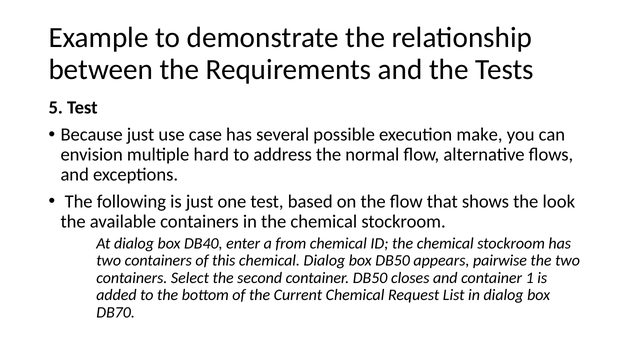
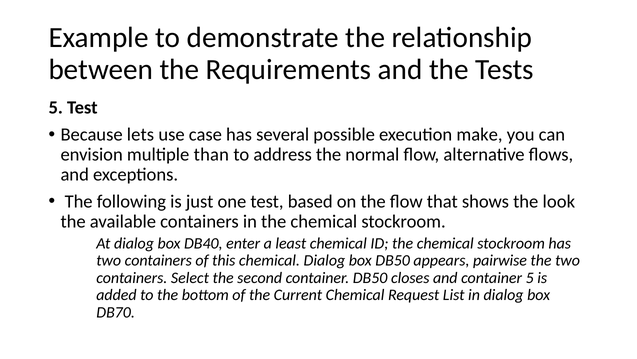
Because just: just -> lets (140, 134)
hard: hard -> than (211, 154)
from: from -> least (291, 243)
container 1: 1 -> 5 (530, 277)
